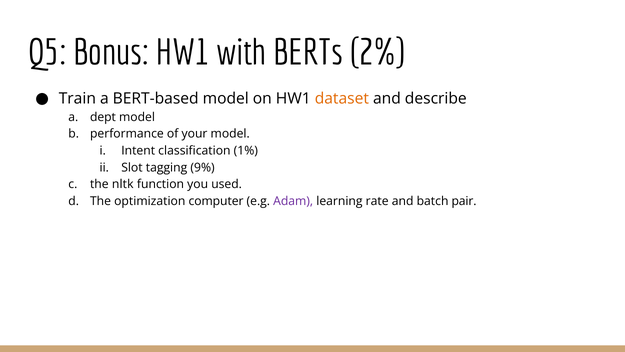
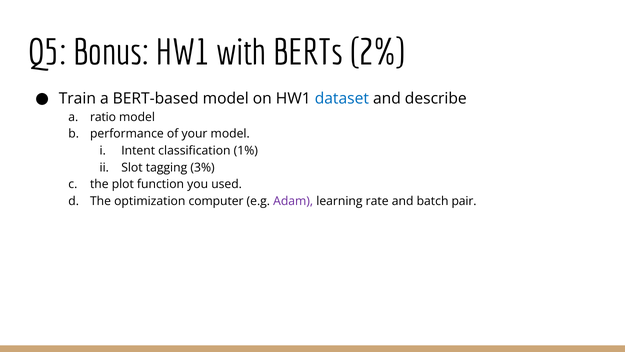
dataset colour: orange -> blue (342, 98)
dept: dept -> ratio (103, 117)
9%: 9% -> 3% (203, 167)
nltk: nltk -> plot (123, 184)
